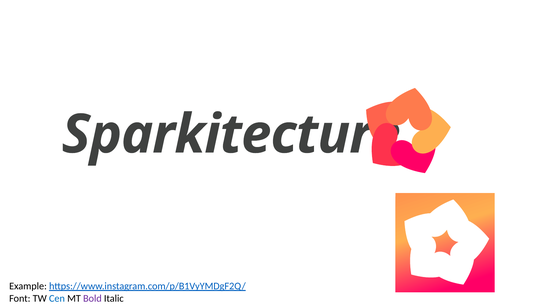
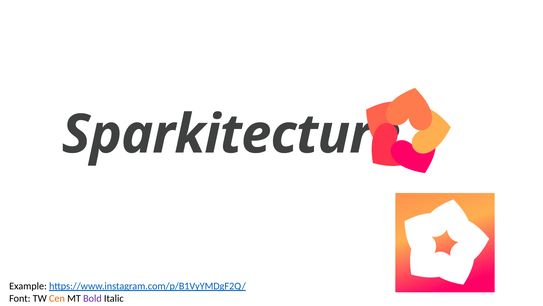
Cen colour: blue -> orange (57, 298)
